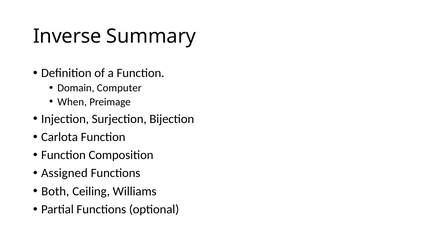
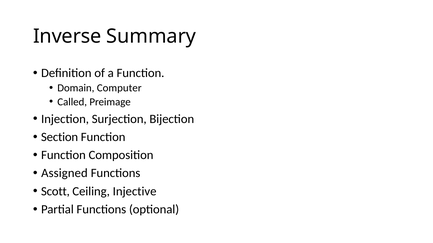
When: When -> Called (72, 102)
Carlota: Carlota -> Section (60, 137)
Both: Both -> Scott (55, 192)
Williams: Williams -> Injective (135, 192)
